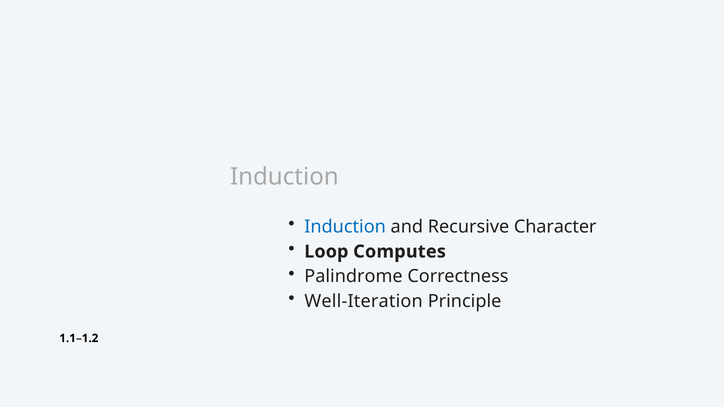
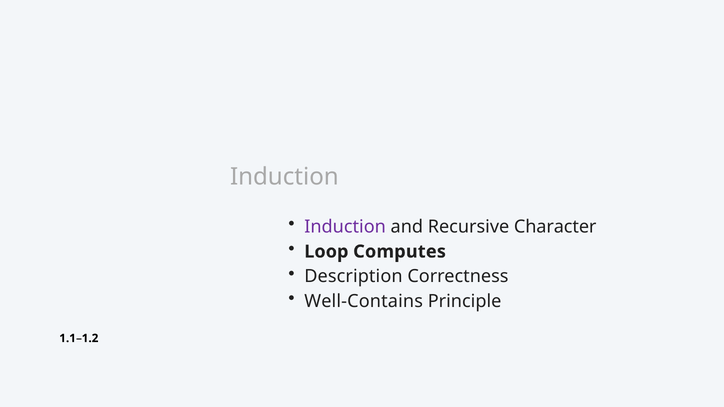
Induction colour: blue -> purple (345, 227)
Palindrome: Palindrome -> Description (353, 277)
Well-Iteration: Well-Iteration -> Well-Contains (364, 302)
